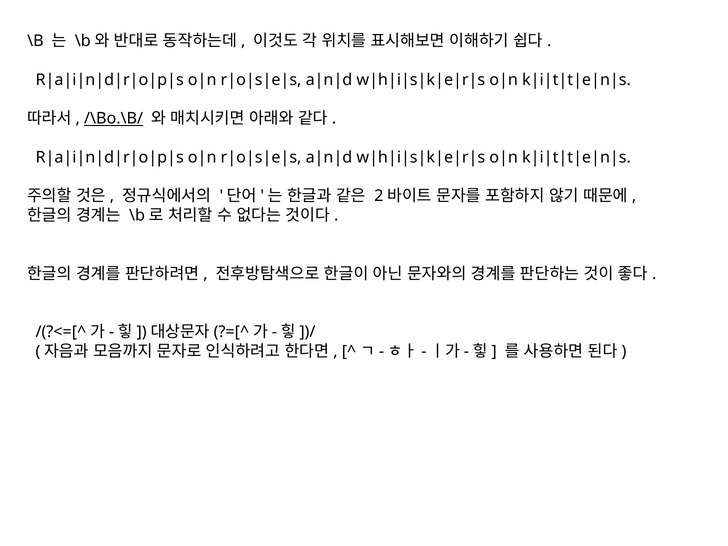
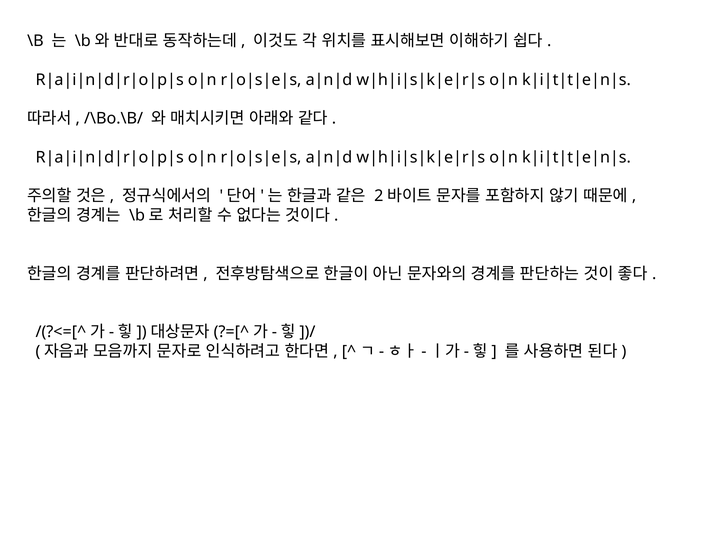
/\Bo.\B/ underline: present -> none (114, 118)
